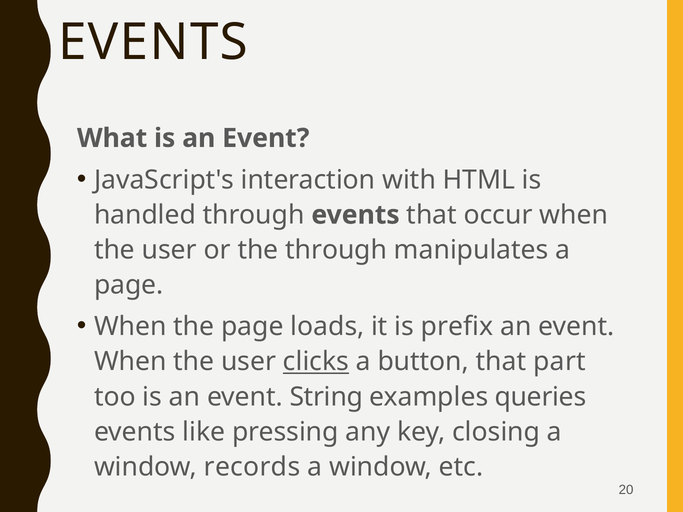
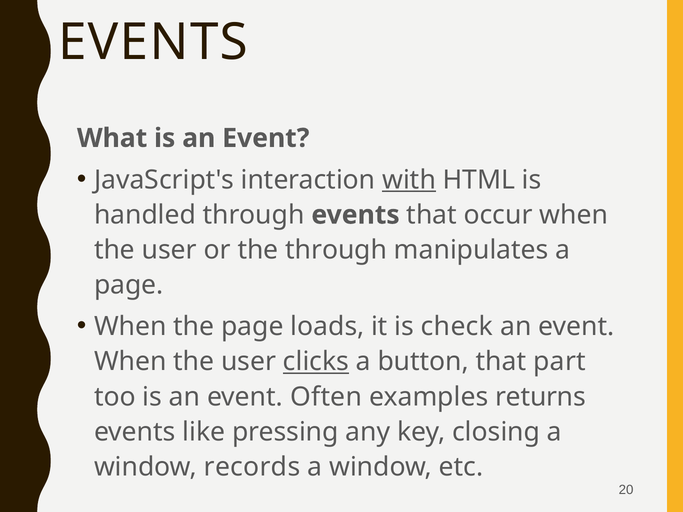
with underline: none -> present (409, 180)
prefix: prefix -> check (457, 327)
String: String -> Often (326, 397)
queries: queries -> returns (541, 397)
